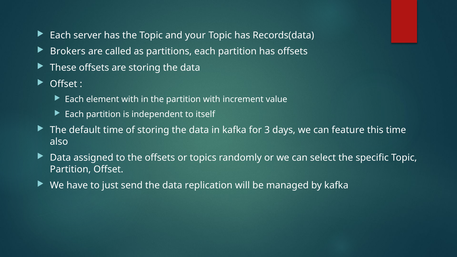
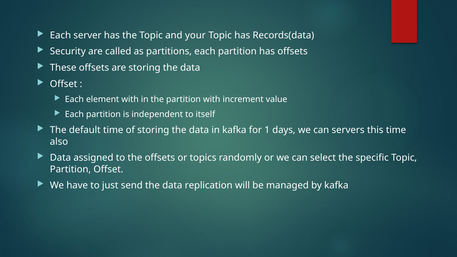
Brokers: Brokers -> Security (68, 52)
3: 3 -> 1 (267, 130)
feature: feature -> servers (348, 130)
